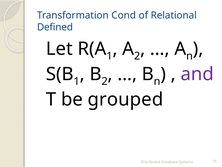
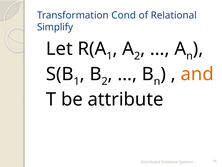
Defined: Defined -> Simplify (55, 27)
and colour: purple -> orange (197, 74)
grouped: grouped -> attribute (126, 99)
